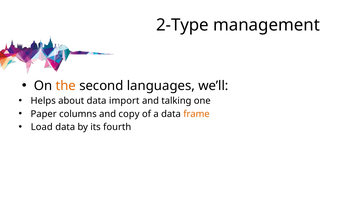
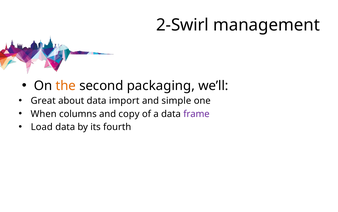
2-Type: 2-Type -> 2-Swirl (182, 25)
languages: languages -> packaging (161, 85)
Helps: Helps -> Great (43, 100)
talking: talking -> simple (176, 100)
Paper: Paper -> When (44, 114)
frame colour: orange -> purple (196, 114)
